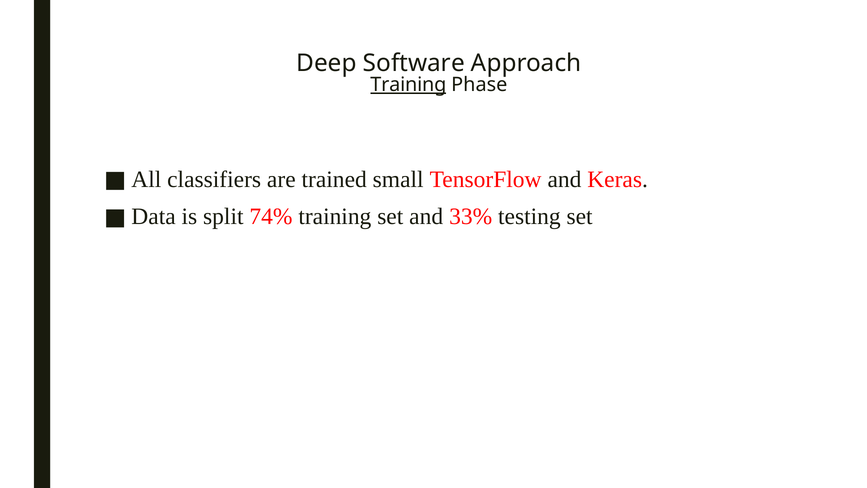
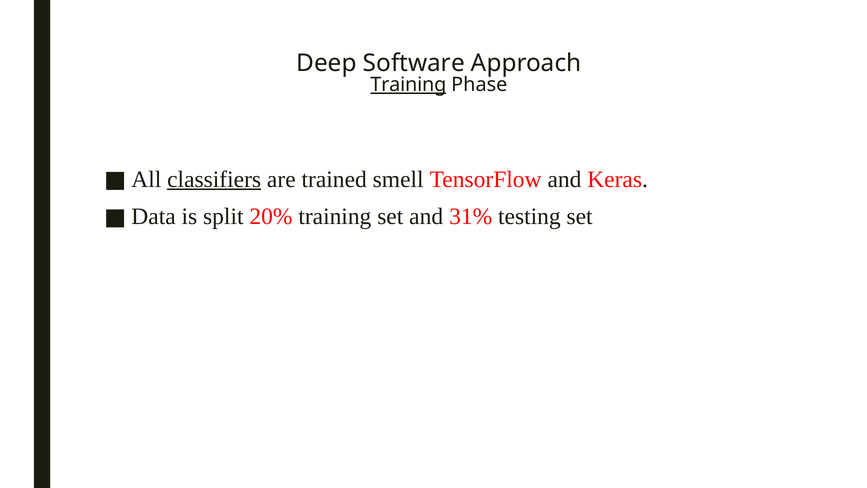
classifiers underline: none -> present (214, 179)
small: small -> smell (398, 179)
74%: 74% -> 20% (271, 217)
33%: 33% -> 31% (471, 217)
